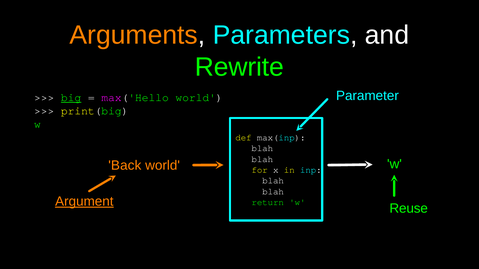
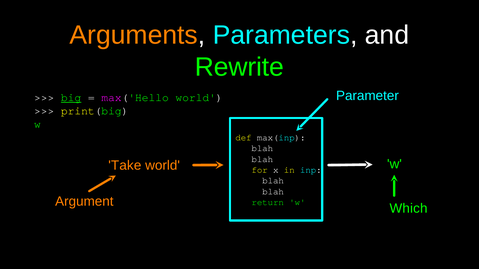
Back: Back -> Take (125, 166)
Argument underline: present -> none (84, 202)
Reuse: Reuse -> Which (409, 209)
